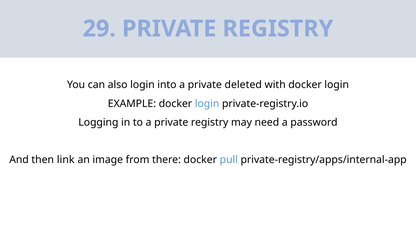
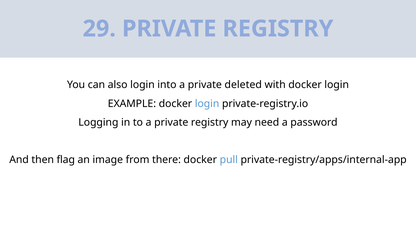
link: link -> flag (66, 160)
